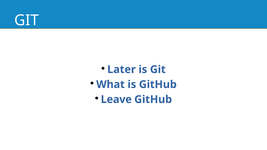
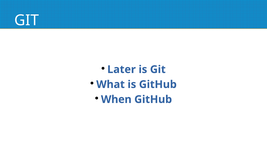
Leave: Leave -> When (116, 100)
